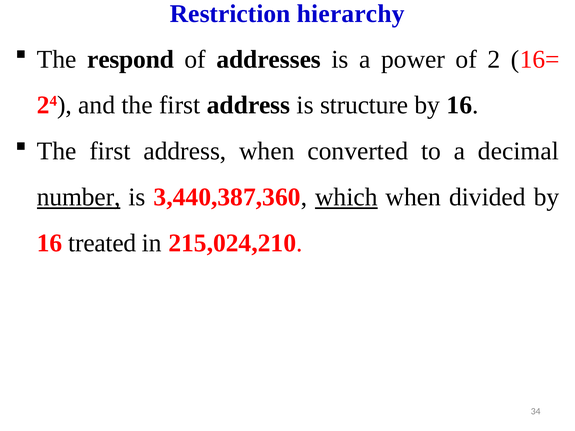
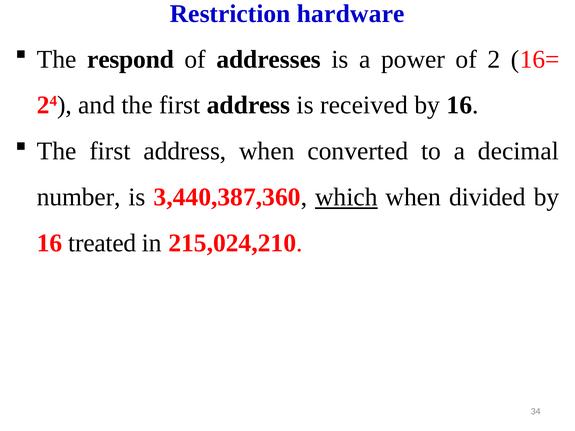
hierarchy: hierarchy -> hardware (351, 14)
structure: structure -> received (364, 105)
number underline: present -> none (79, 197)
